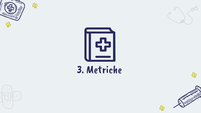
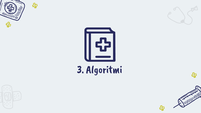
Metriche: Metriche -> Algoritmi (104, 69)
